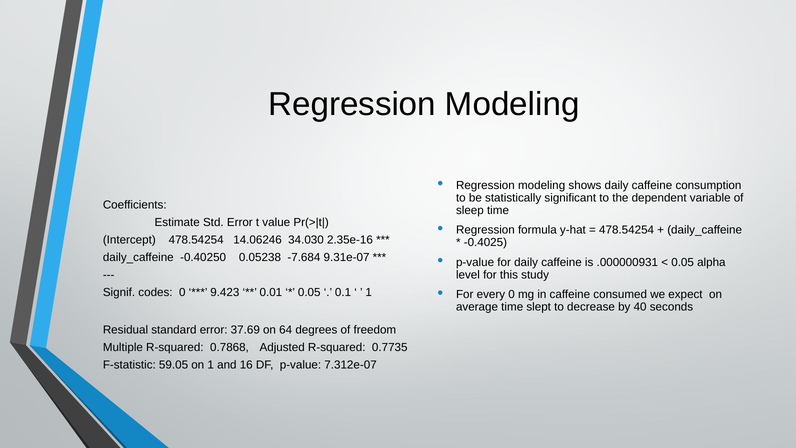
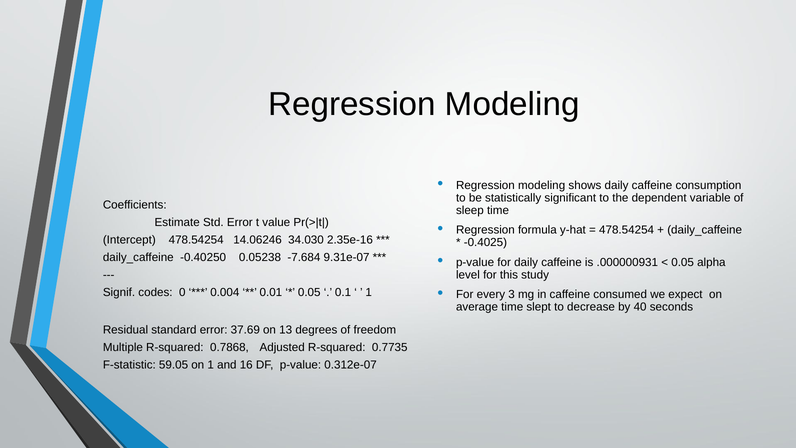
every 0: 0 -> 3 (512, 294)
9.423: 9.423 -> 0.004 (225, 292)
64: 64 -> 13 (286, 330)
7.312e-07: 7.312e-07 -> 0.312e-07 (351, 365)
